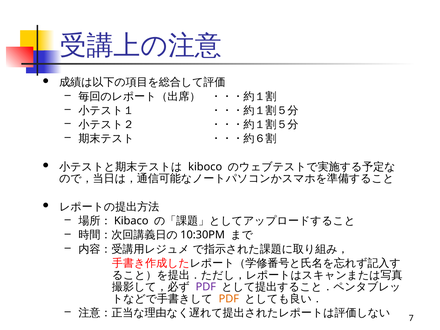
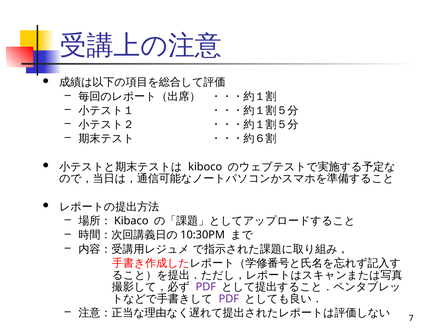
PDF colour: orange -> purple (229, 299)
